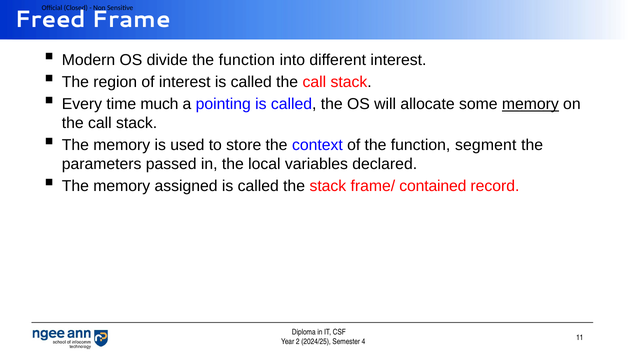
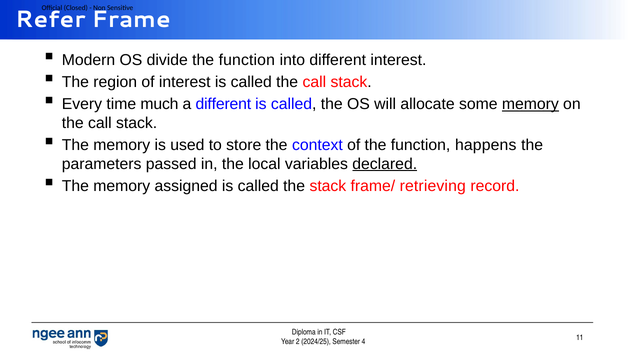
Freed: Freed -> Refer (50, 19)
a pointing: pointing -> different (223, 104)
segment: segment -> happens (486, 145)
declared underline: none -> present (385, 164)
contained: contained -> retrieving (433, 186)
